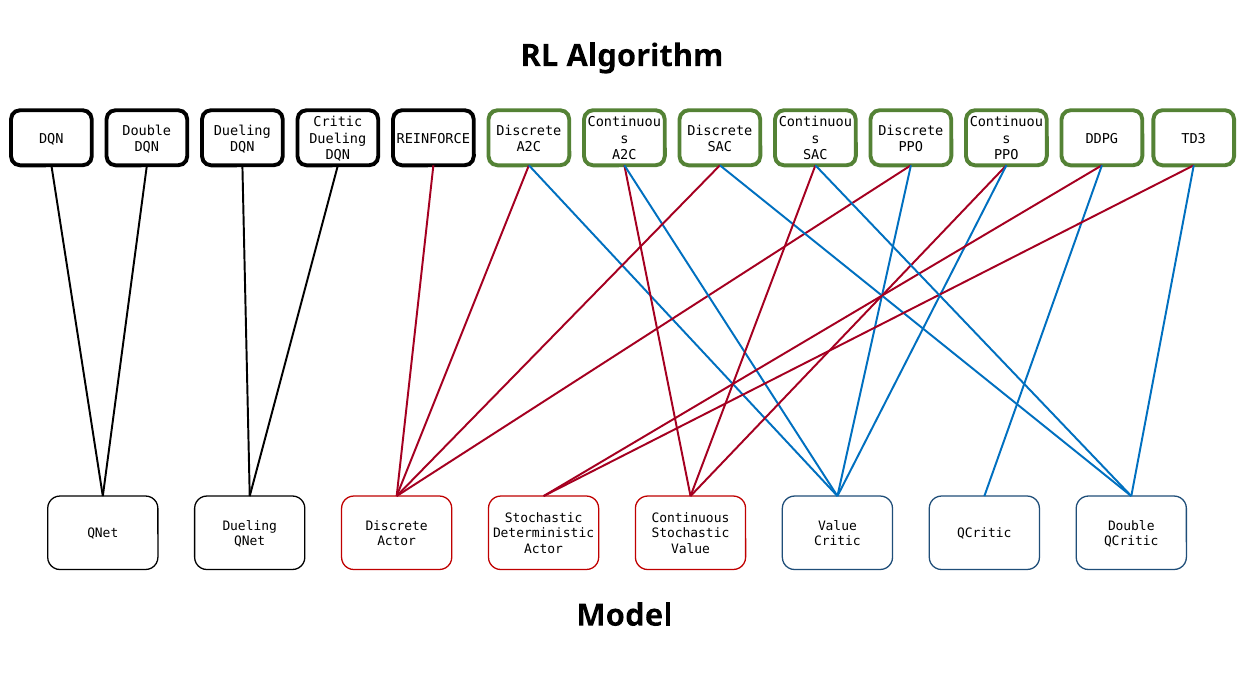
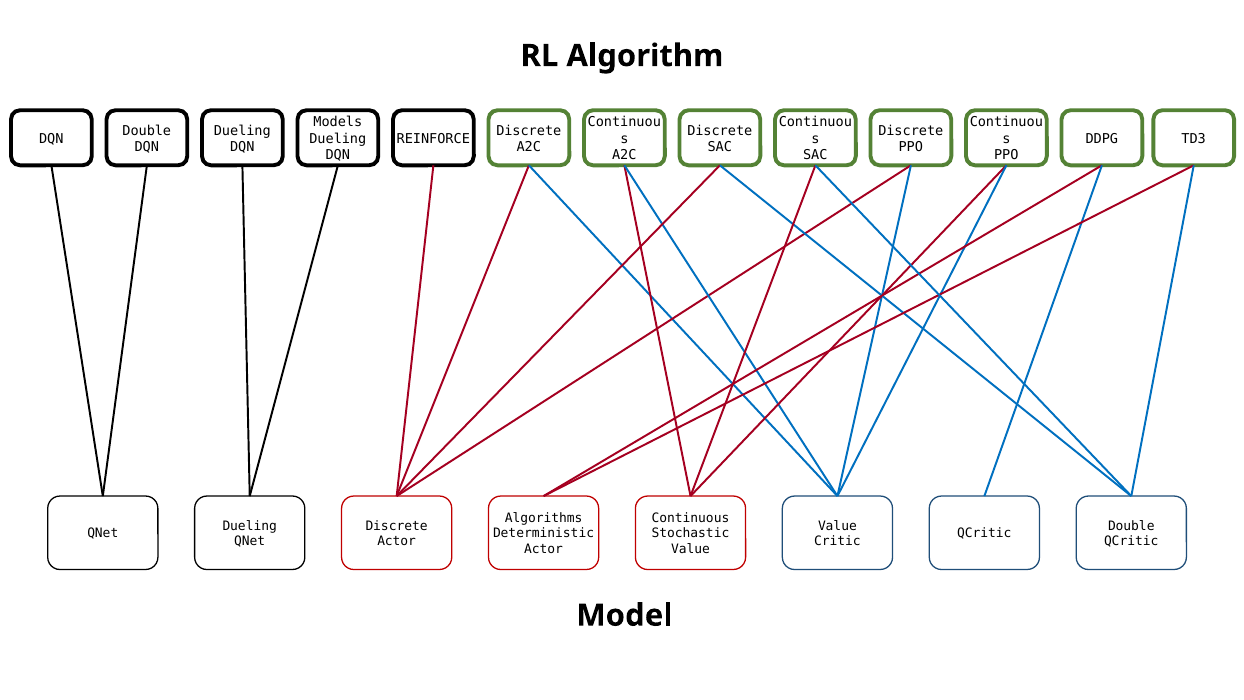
Critic: Critic -> Models (338, 122)
Stochastic: Stochastic -> Algorithms (544, 518)
